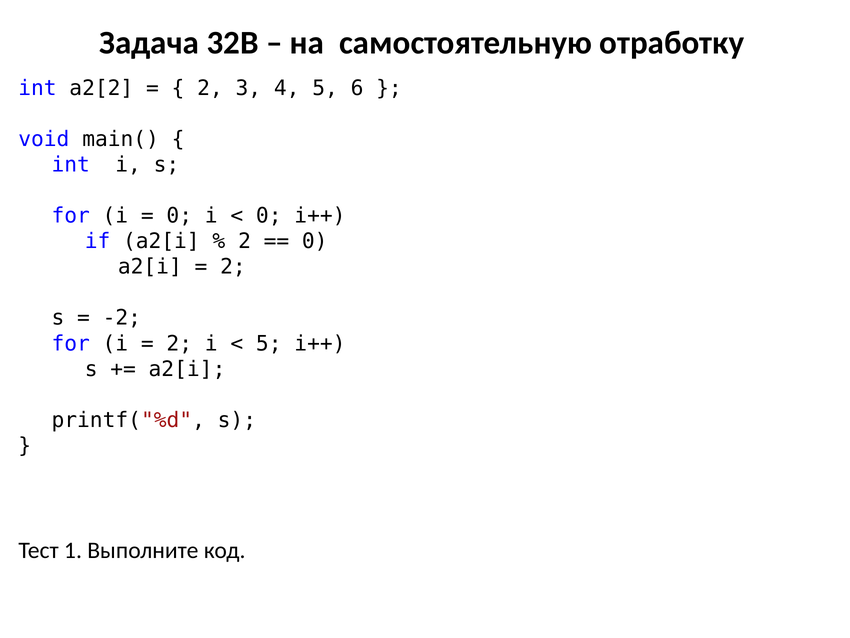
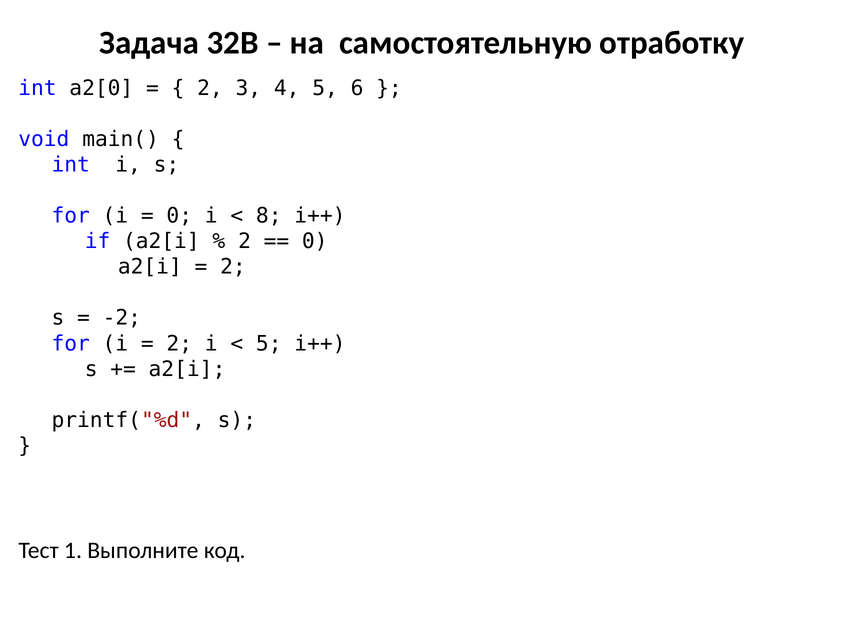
a2[2: a2[2 -> a2[0 (101, 88)
0: 0 -> 8 (269, 216)
